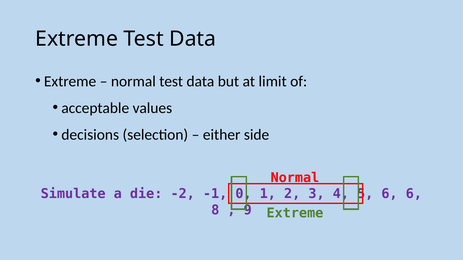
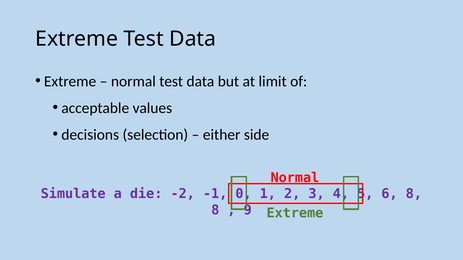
6 6: 6 -> 8 (414, 194)
